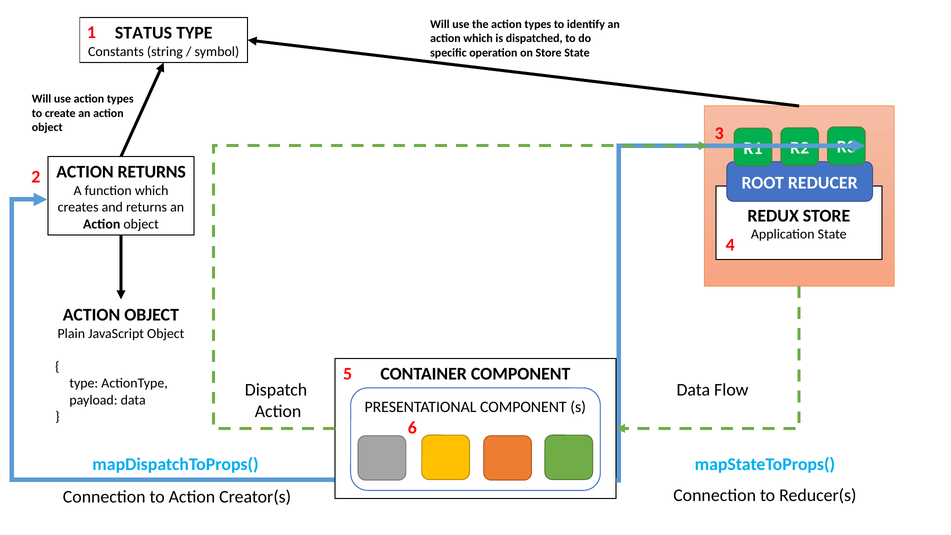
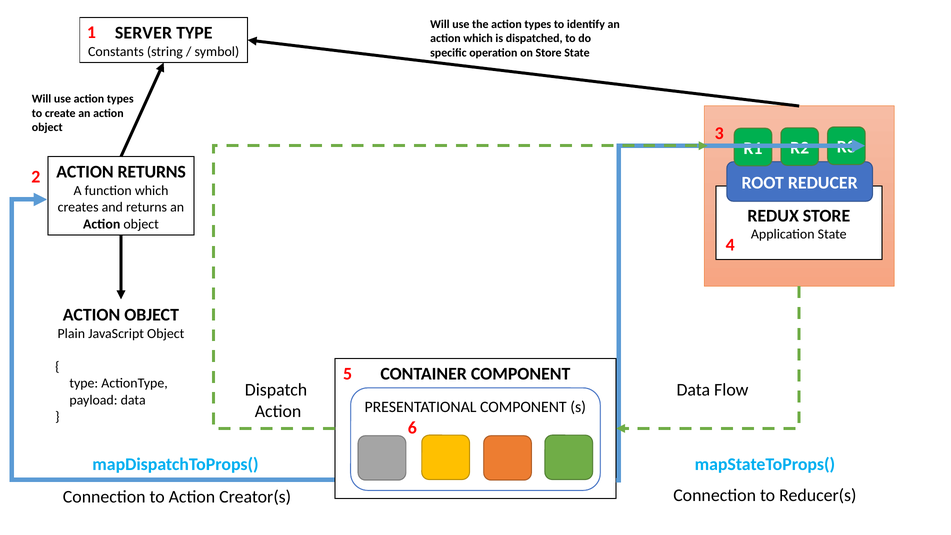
STATUS: STATUS -> SERVER (143, 33)
